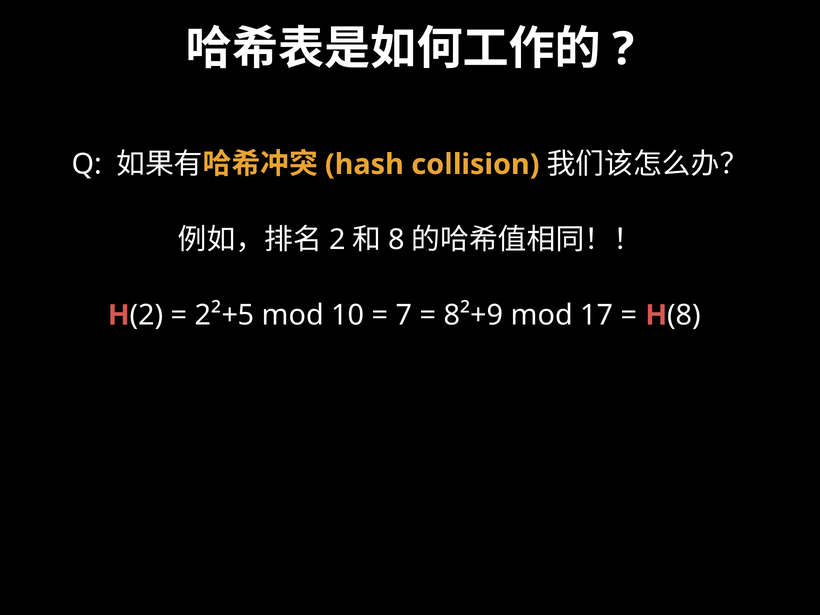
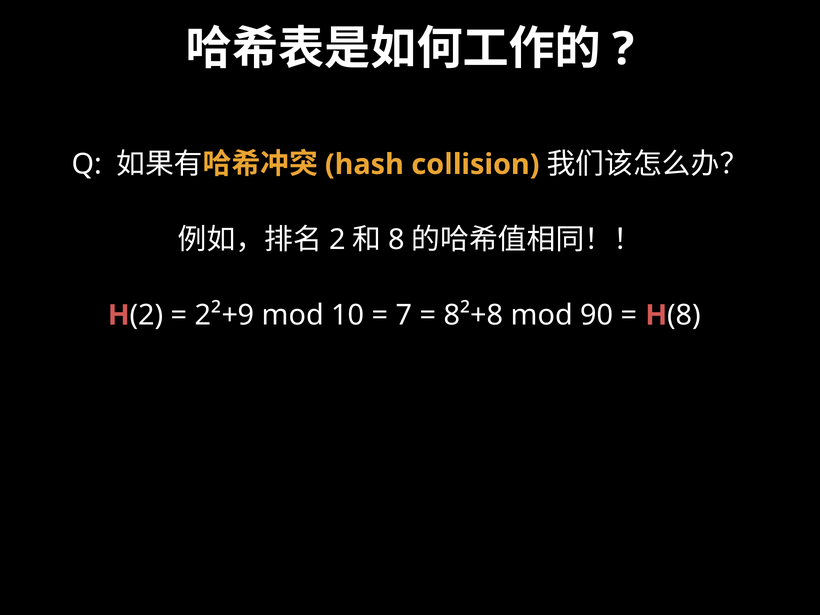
2²+5: 2²+5 -> 2²+9 (225, 315)
8²+9: 8²+9 -> 8²+8 (474, 315)
17: 17 -> 90 (597, 315)
